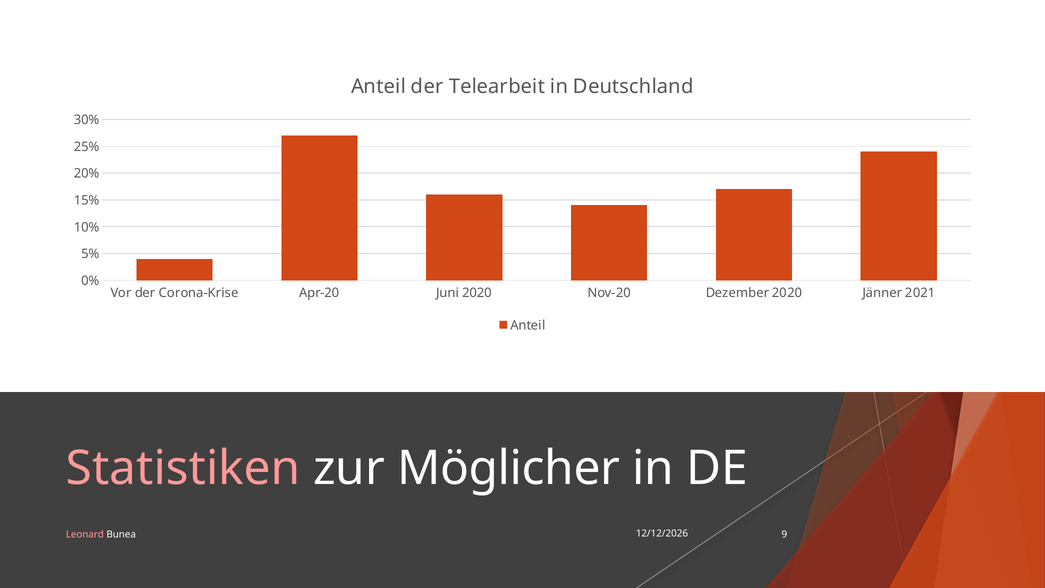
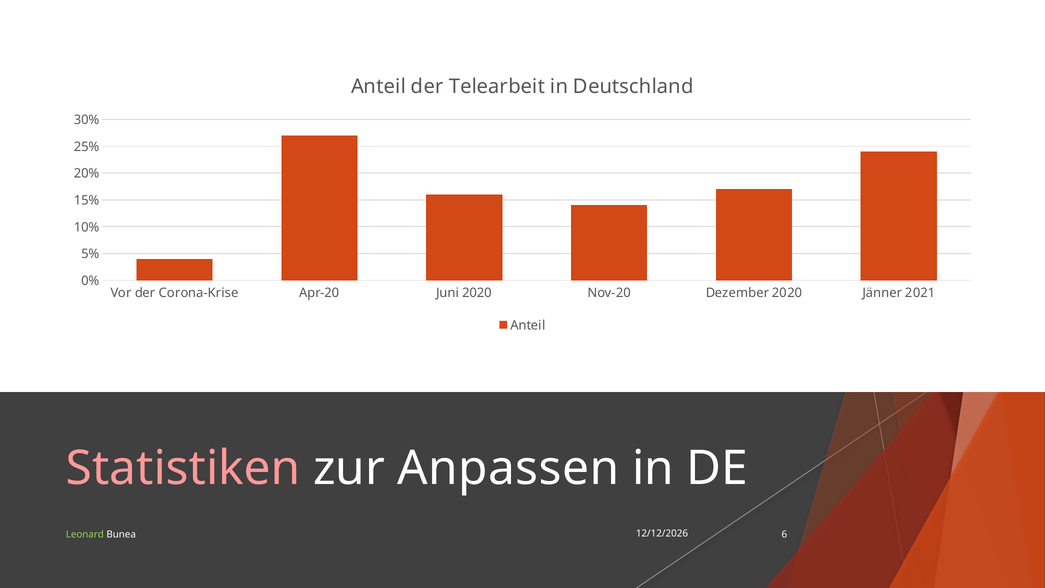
Möglicher: Möglicher -> Anpassen (508, 468)
Leonard colour: pink -> light green (85, 534)
9: 9 -> 6 (784, 534)
